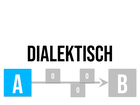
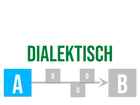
DIALEKTISCH colour: black -> green (70, 54)
